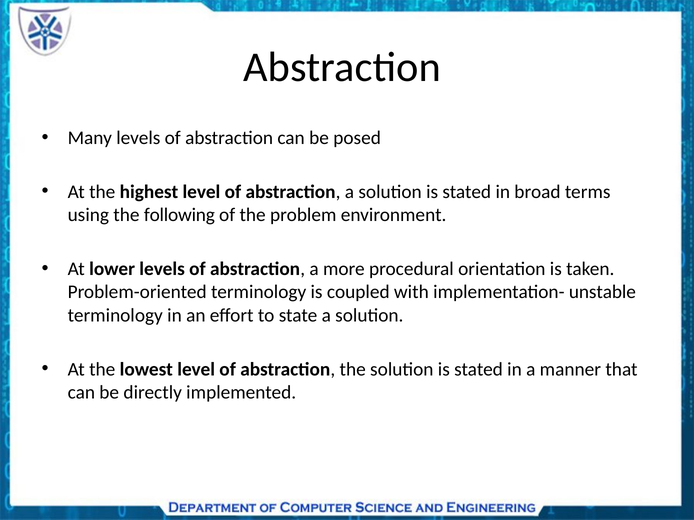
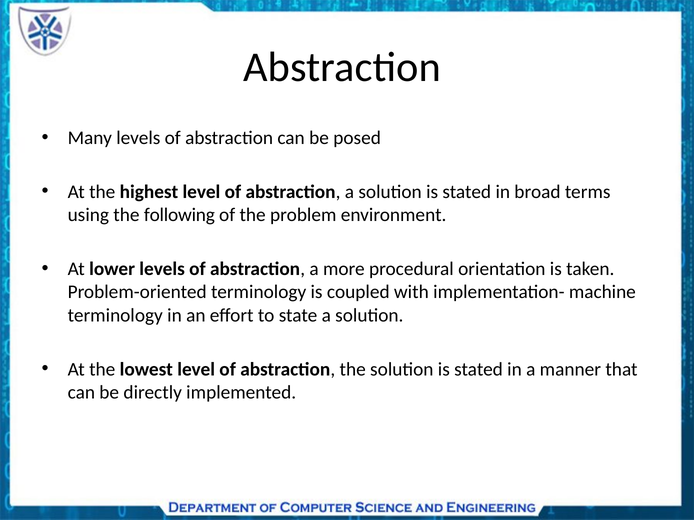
unstable: unstable -> machine (602, 292)
